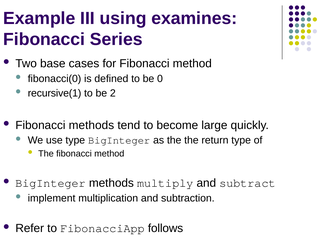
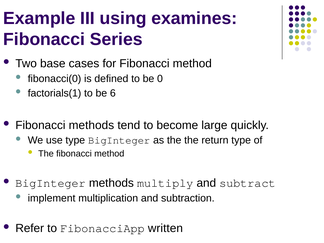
recursive(1: recursive(1 -> factorials(1 (55, 93)
2: 2 -> 6 (113, 93)
follows: follows -> written (165, 228)
